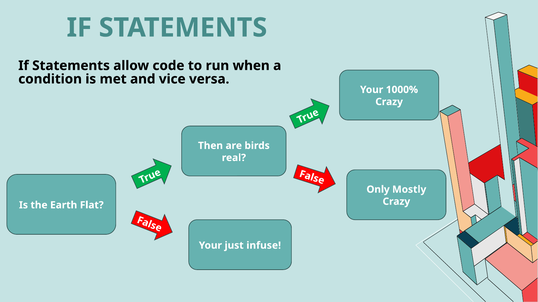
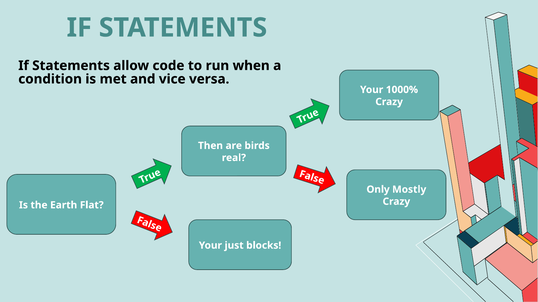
infuse: infuse -> blocks (264, 246)
